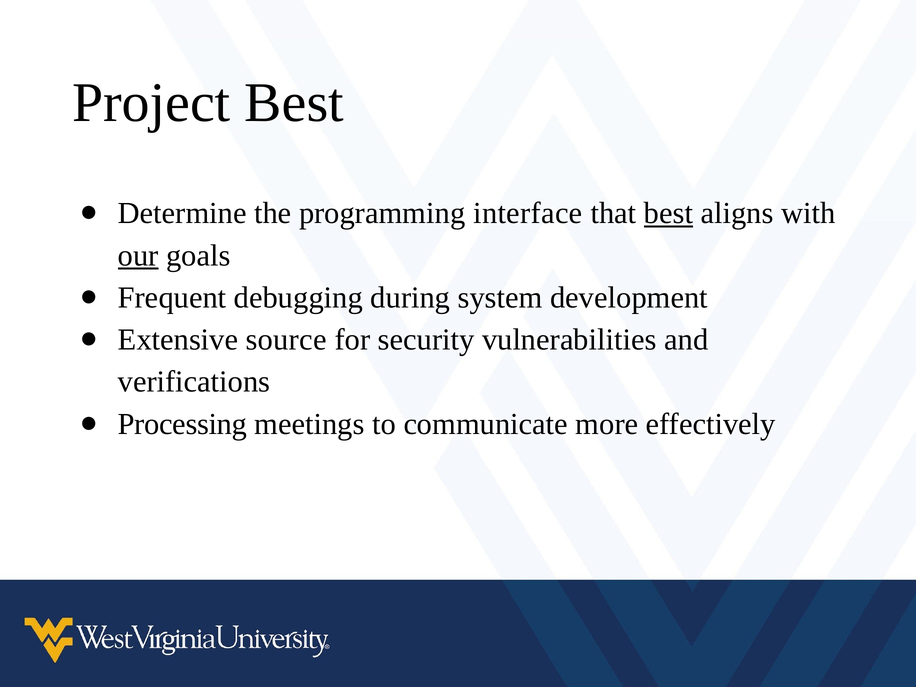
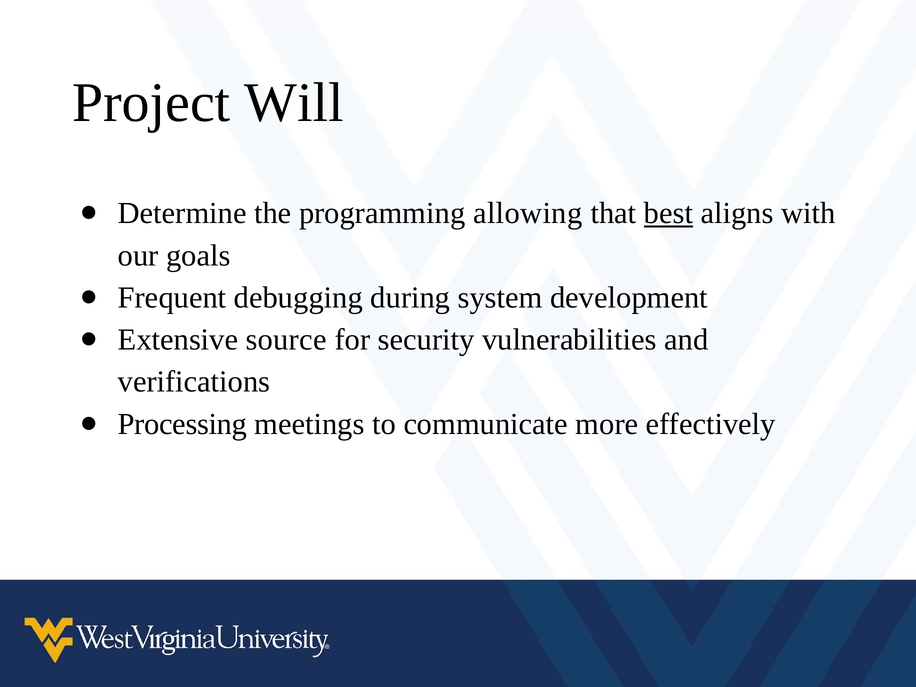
Project Best: Best -> Will (294, 103)
interface: interface -> allowing (528, 213)
our underline: present -> none (138, 256)
